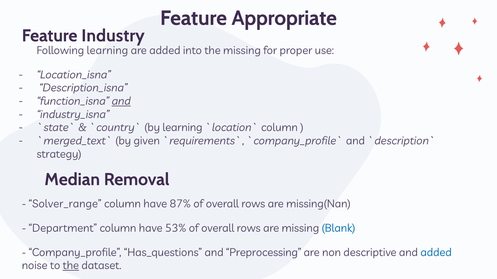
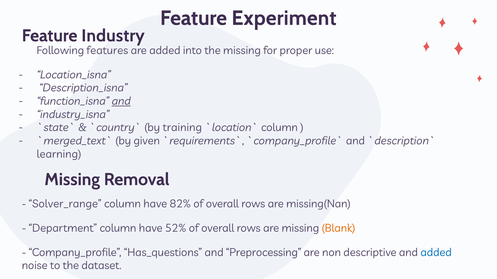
Appropriate: Appropriate -> Experiment (284, 18)
Following learning: learning -> features (107, 51)
by learning: learning -> training (182, 128)
strategy: strategy -> learning (59, 154)
Median: Median -> Missing (72, 180)
87%: 87% -> 82% (180, 204)
53%: 53% -> 52% (176, 229)
Blank colour: blue -> orange (339, 229)
the underline: present -> none (71, 266)
